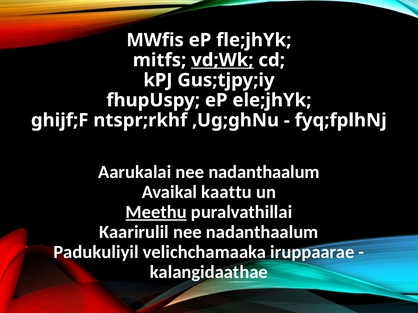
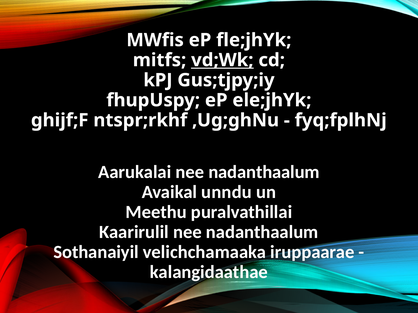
kaattu: kaattu -> unndu (227, 192)
Meethu underline: present -> none (156, 212)
Padukuliyil: Padukuliyil -> Sothanaiyil (96, 253)
